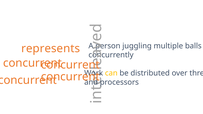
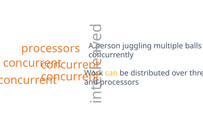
represents: represents -> processors (51, 48)
